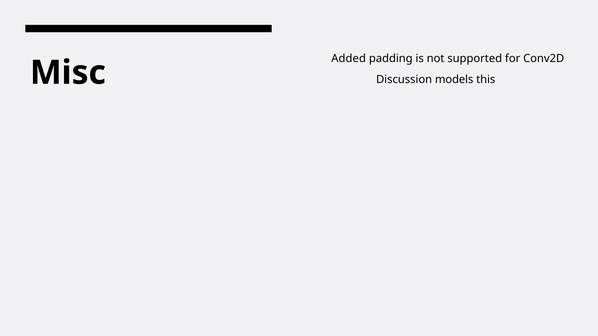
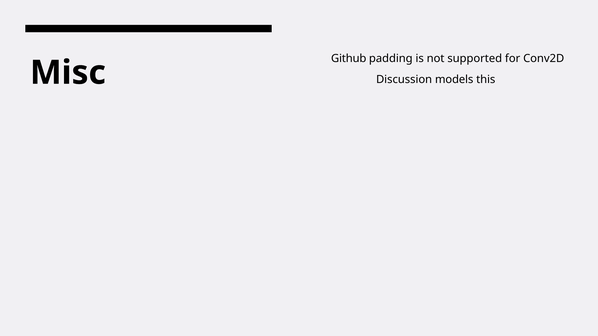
Added: Added -> Github (349, 59)
